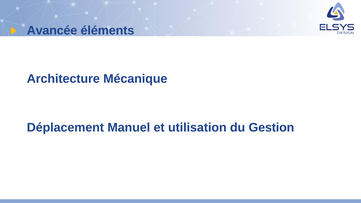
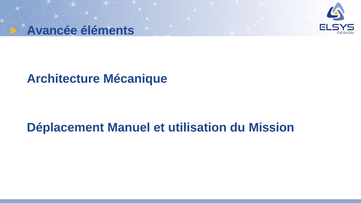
Gestion: Gestion -> Mission (271, 128)
